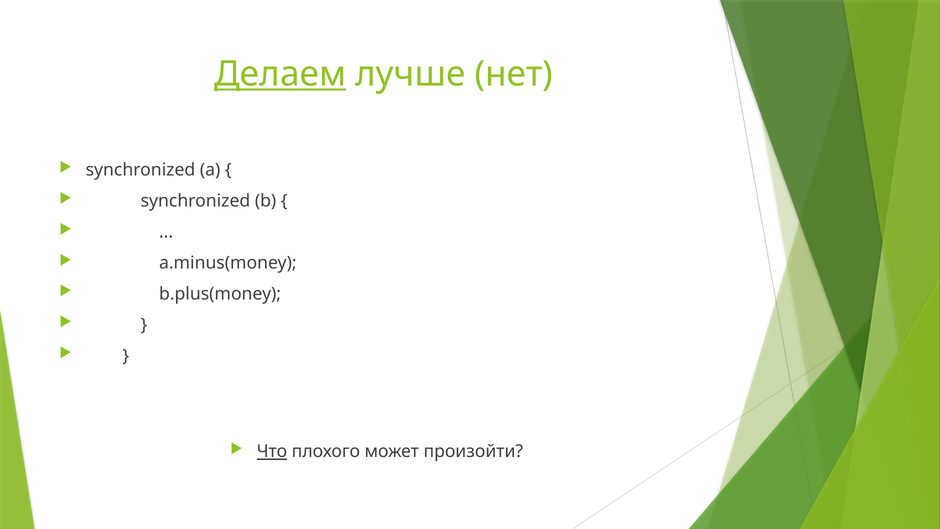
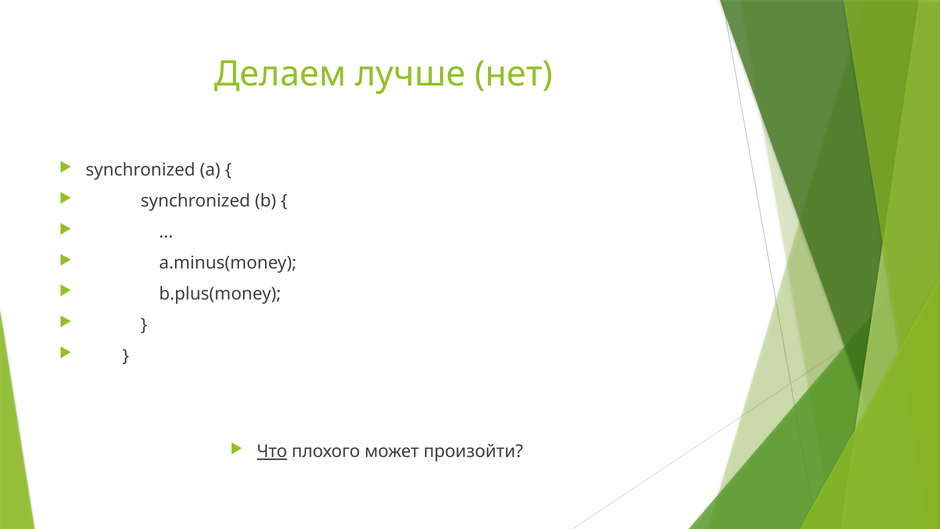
Делаем underline: present -> none (280, 74)
